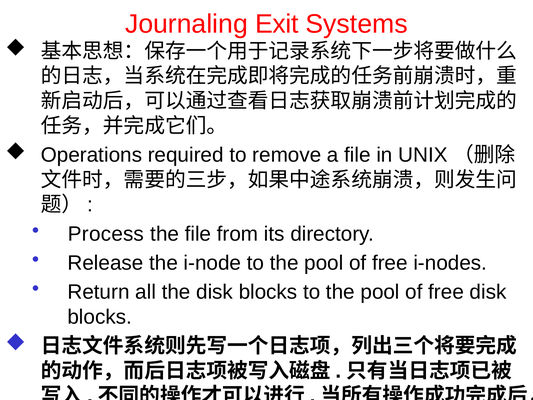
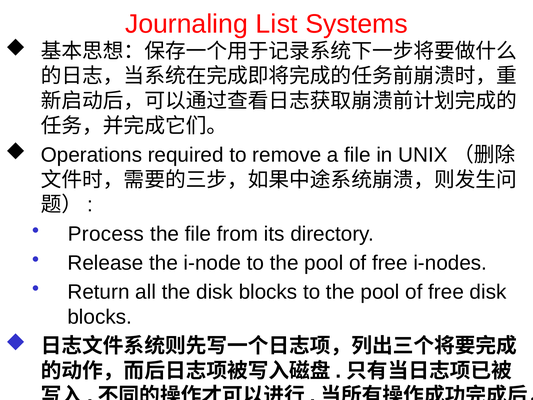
Exit: Exit -> List (277, 24)
